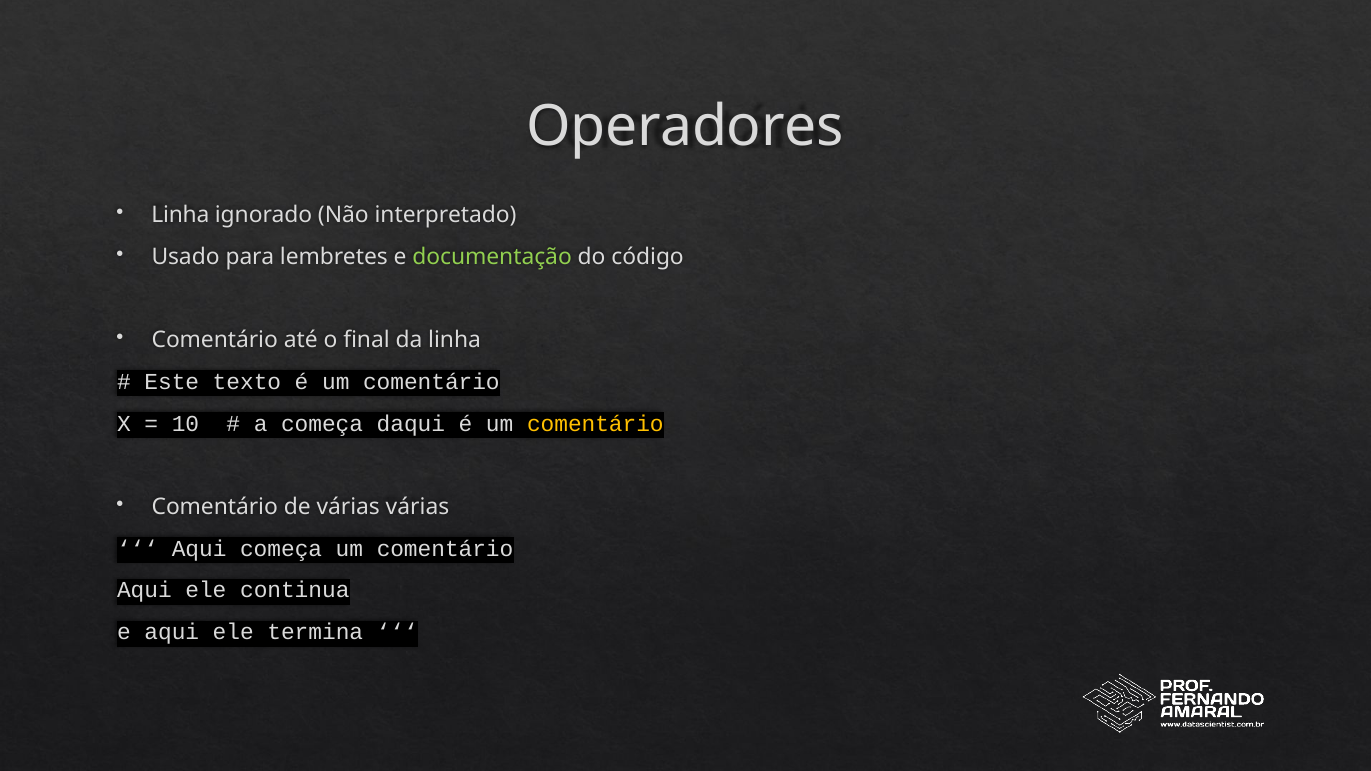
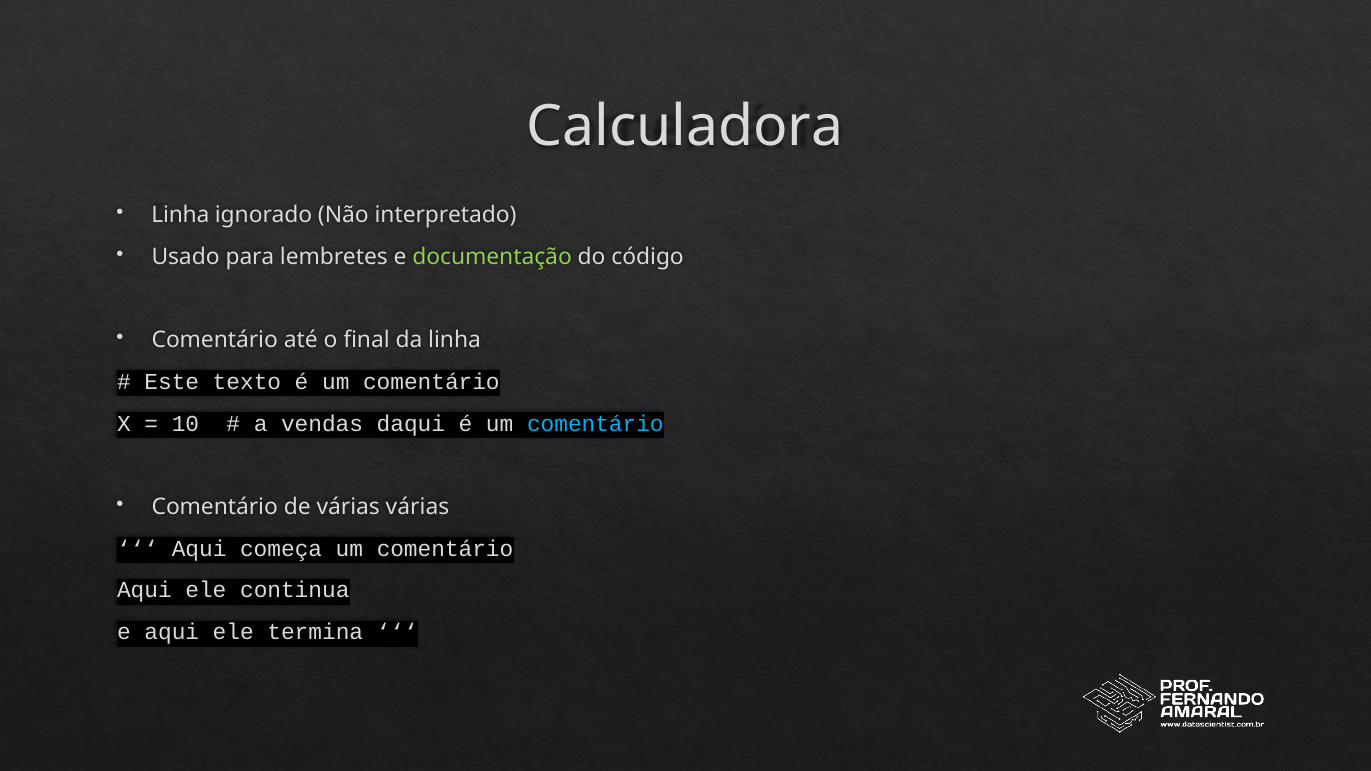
Operadores: Operadores -> Calculadora (685, 127)
a começa: começa -> vendas (322, 424)
comentário colour: yellow -> light blue (595, 424)
